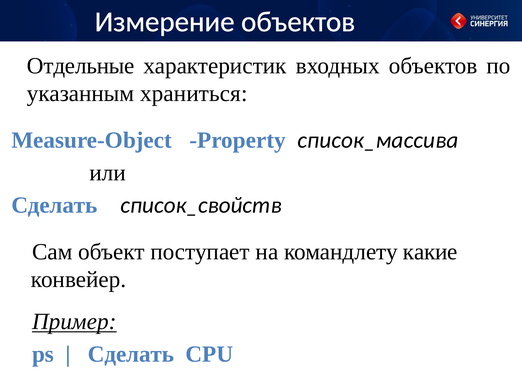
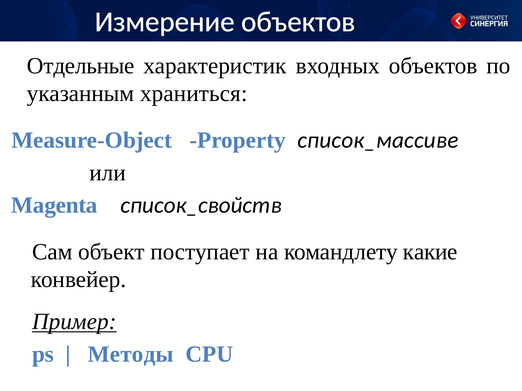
список_массива: список_массива -> список_массиве (378, 140)
Сделать: Сделать -> Magenta (54, 205)
Сделать: Сделать -> Методы (131, 355)
